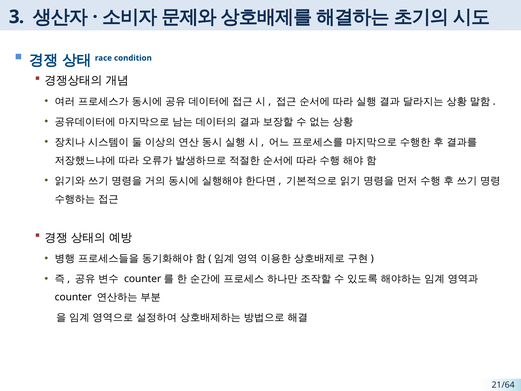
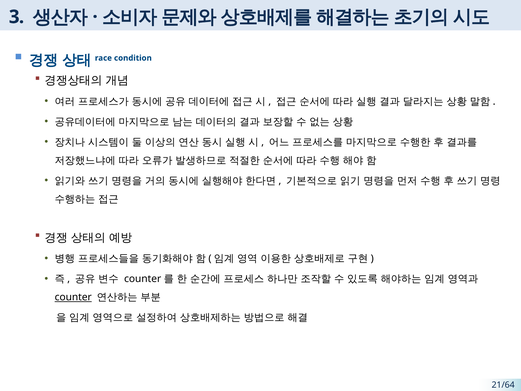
counter underline: none -> present (73, 297)
